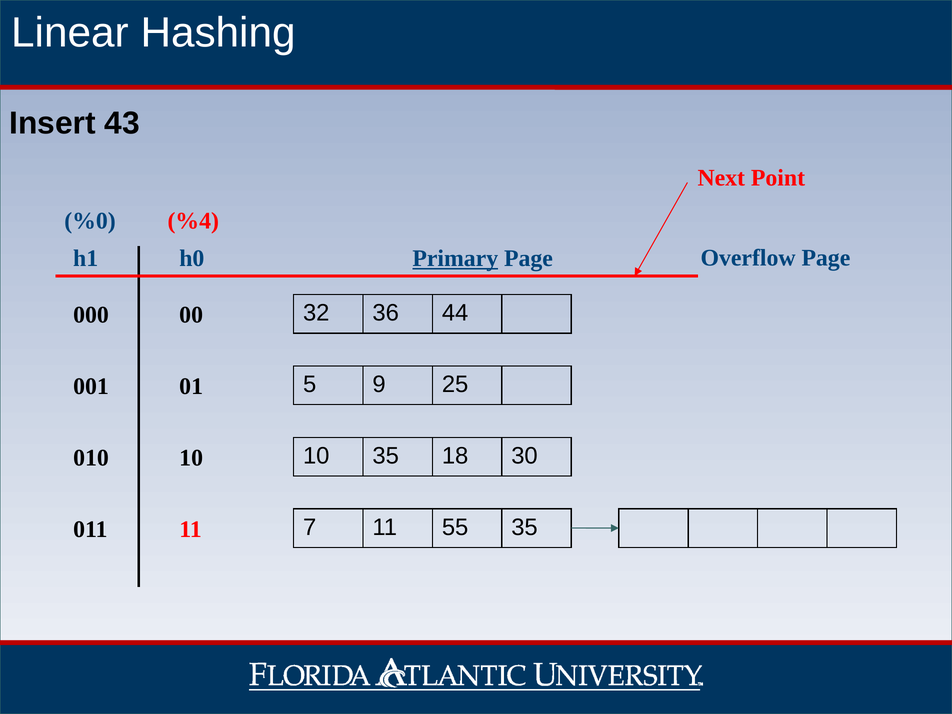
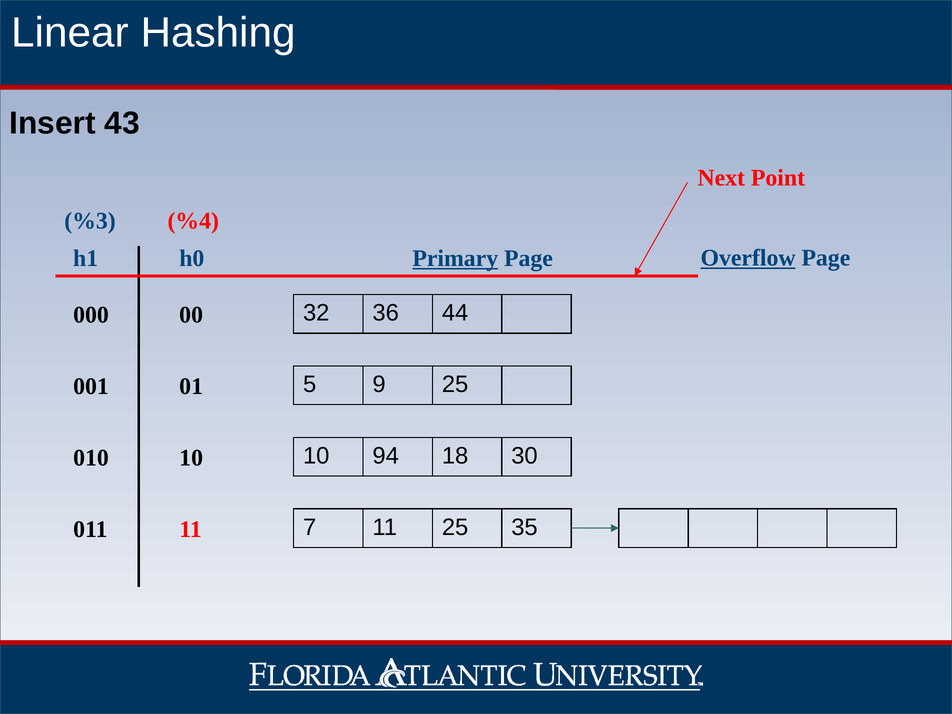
%0: %0 -> %3 (90, 221)
Overflow underline: none -> present (748, 258)
10 35: 35 -> 94 (386, 456)
11 55: 55 -> 25 (455, 527)
